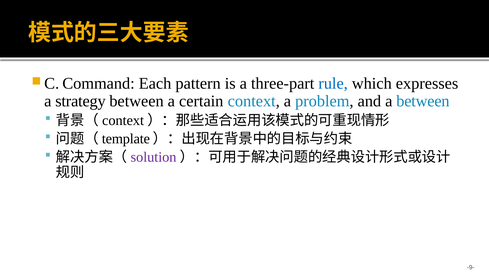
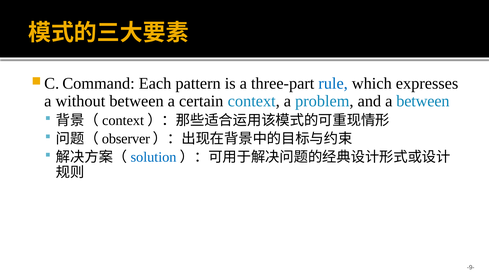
strategy: strategy -> without (80, 101)
template: template -> observer (126, 139)
solution colour: purple -> blue (154, 157)
